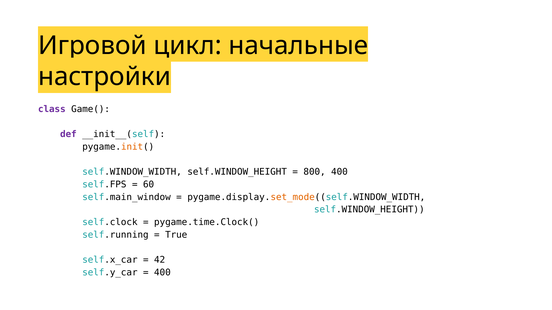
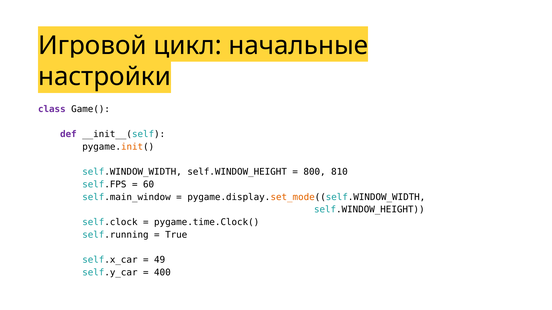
800 400: 400 -> 810 (339, 172)
42: 42 -> 49 (160, 260)
